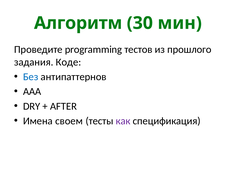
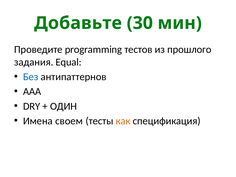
Алгоритм: Алгоритм -> Добавьте (78, 23)
Коде: Коде -> Equal (69, 62)
AFTER: AFTER -> ОДИН (63, 106)
как colour: purple -> orange (123, 121)
